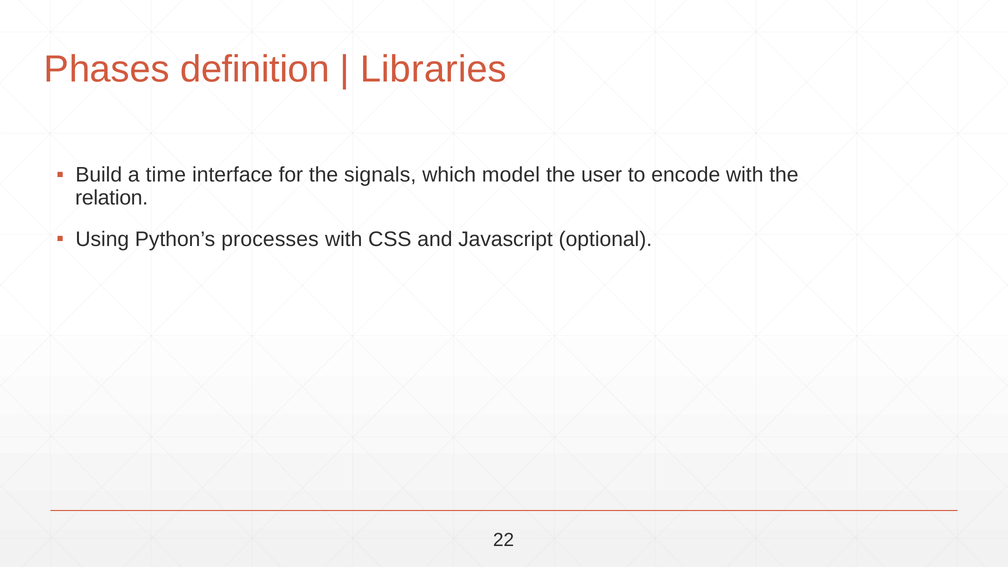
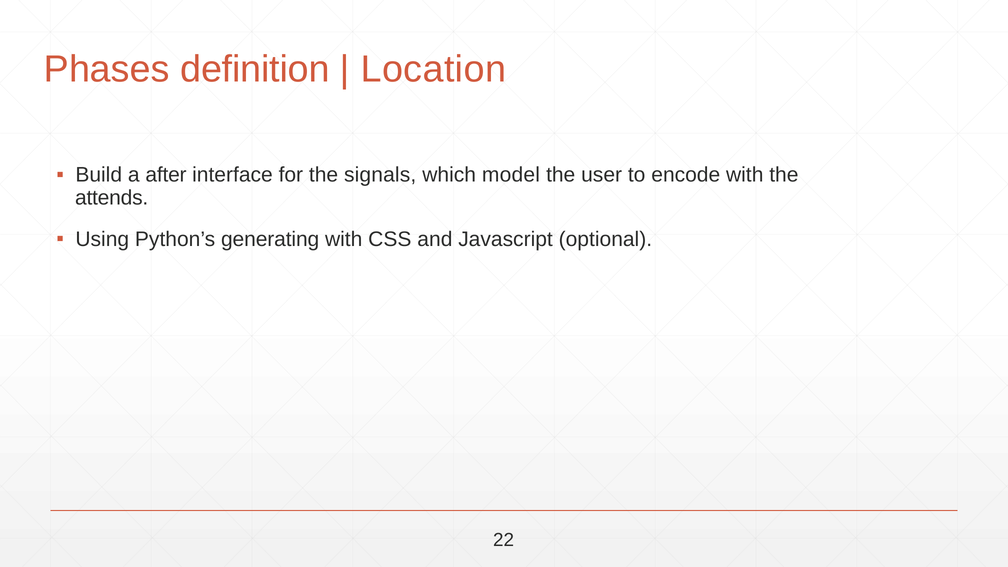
Libraries: Libraries -> Location (433, 69)
time: time -> after (166, 175)
relation: relation -> attends (112, 198)
processes: processes -> generating (270, 239)
